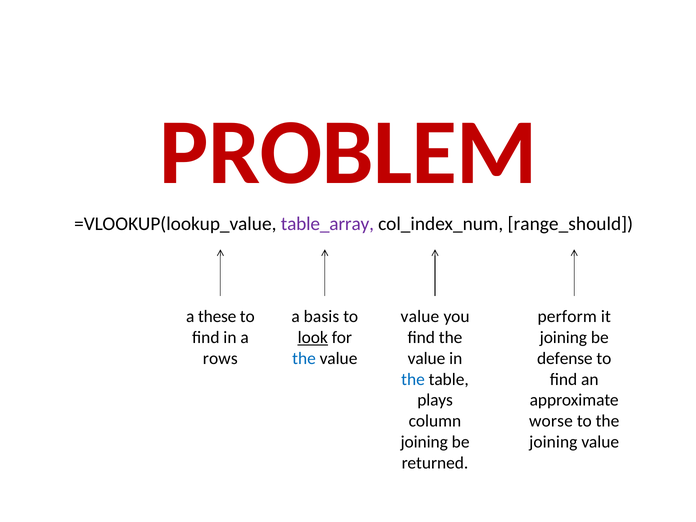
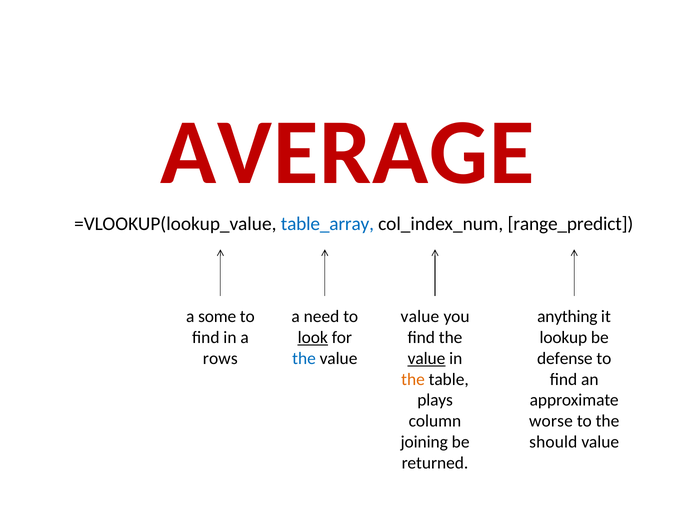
PROBLEM: PROBLEM -> AVERAGE (347, 153)
table_array colour: purple -> blue (327, 224)
range_should: range_should -> range_predict (570, 224)
these: these -> some (217, 317)
basis: basis -> need (321, 317)
perform: perform -> anything (567, 317)
joining: joining -> lookup (563, 338)
value underline: none -> present (426, 358)
the colour: blue -> orange (413, 379)
joining: joining -> should (553, 442)
